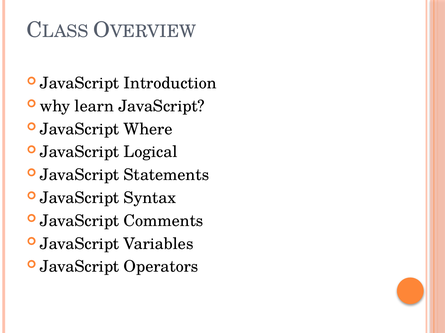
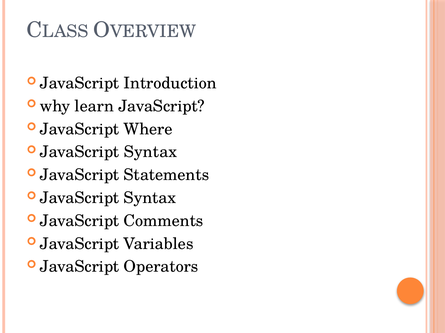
Logical: Logical -> Syntax (150, 152)
